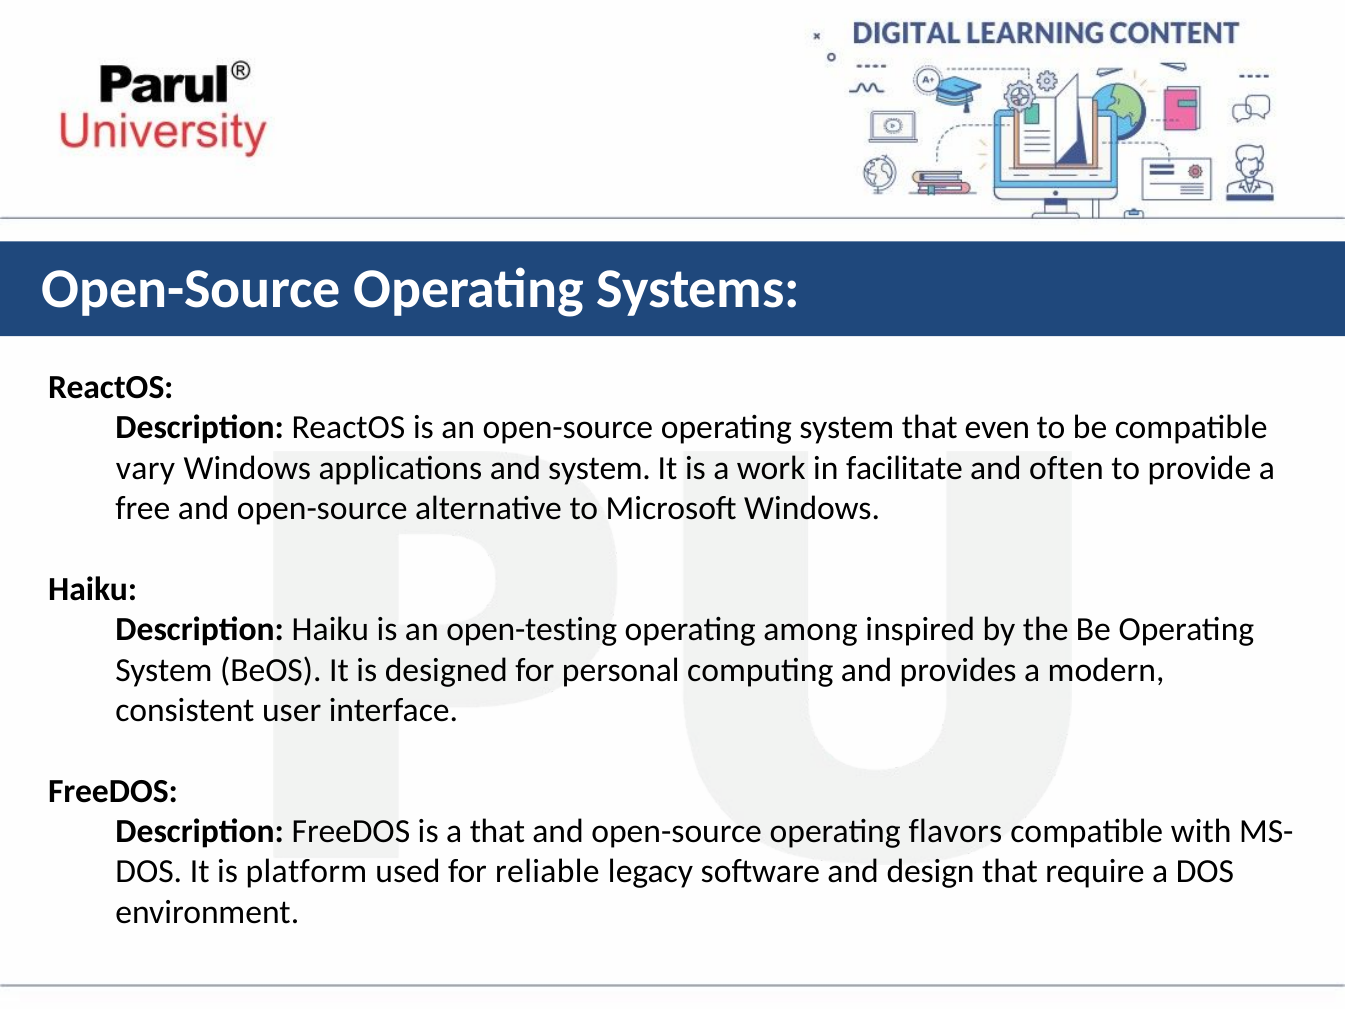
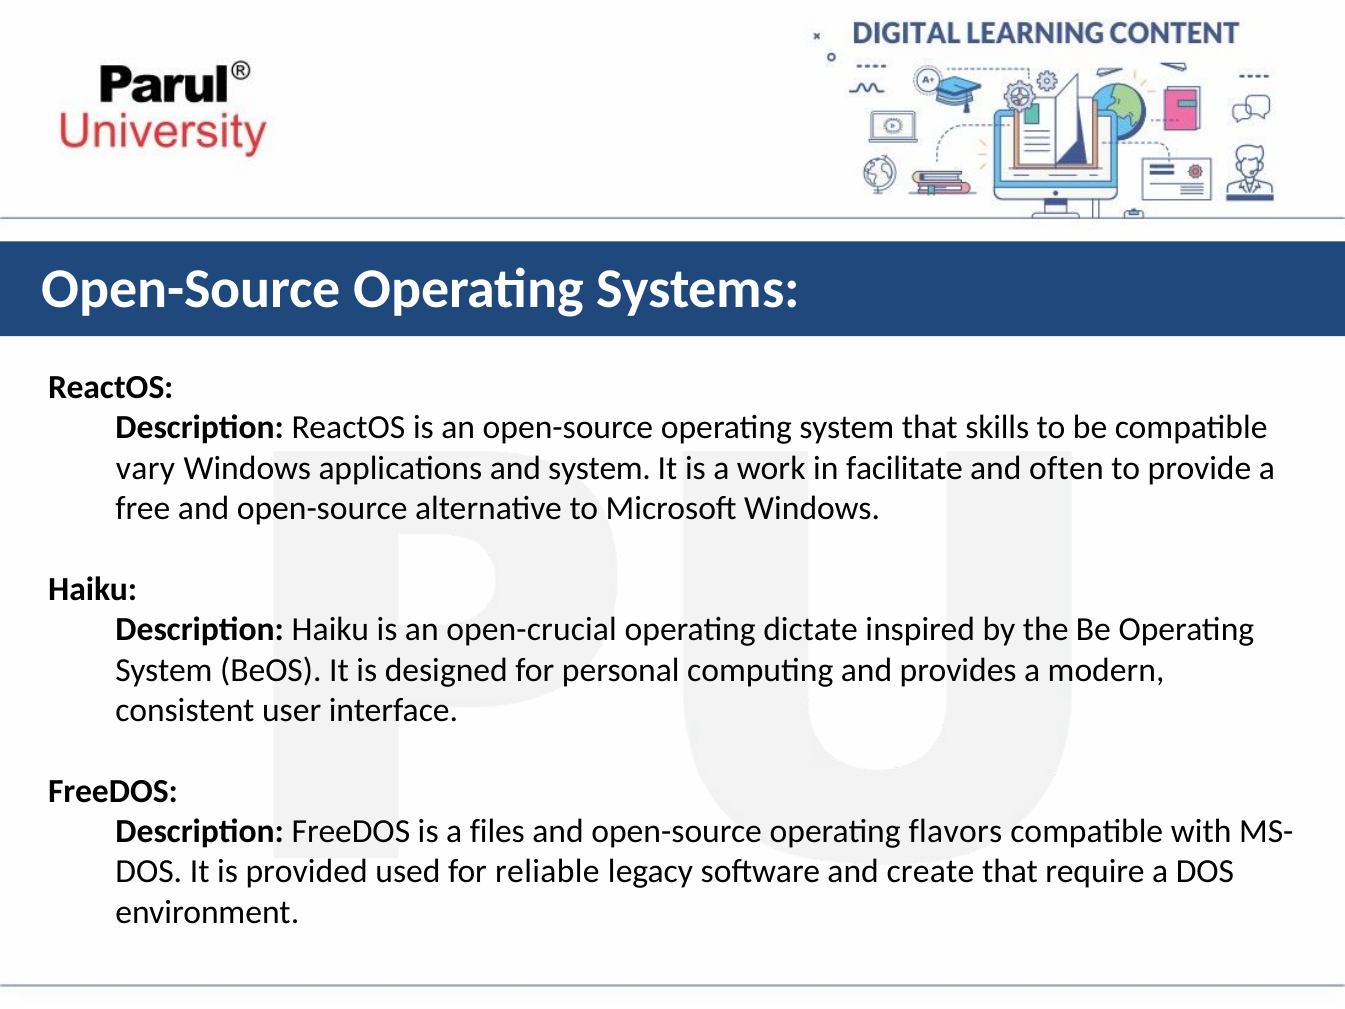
even: even -> skills (997, 428)
open-testing: open-testing -> open-crucial (532, 629)
among: among -> dictate (811, 629)
a that: that -> files (497, 831)
platform: platform -> provided (307, 872)
design: design -> create (930, 872)
